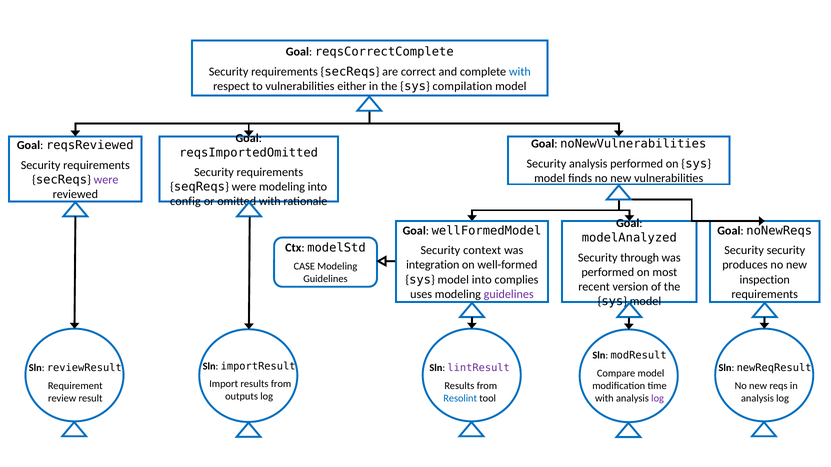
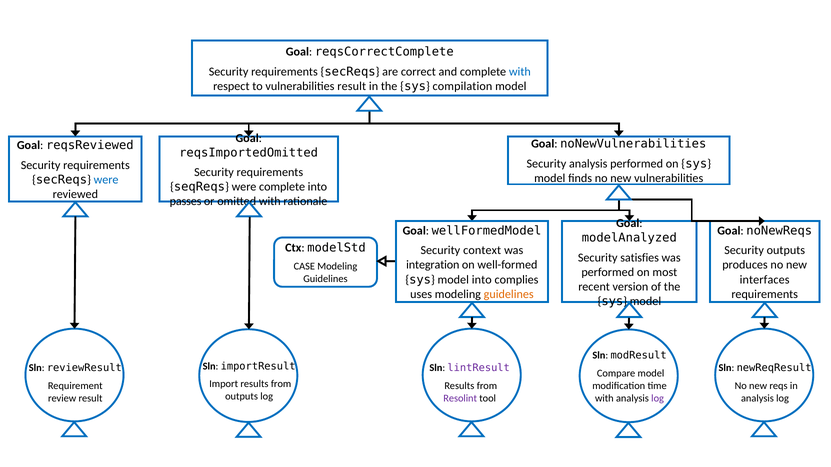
vulnerabilities either: either -> result (352, 86)
were colour: purple -> blue (106, 180)
were modeling: modeling -> complete (282, 187)
config: config -> passes (186, 202)
Security security: security -> outputs (786, 251)
through: through -> satisfies (640, 258)
inspection: inspection -> interfaces (765, 280)
guidelines colour: purple -> orange (509, 294)
Resolint colour: blue -> purple (460, 399)
